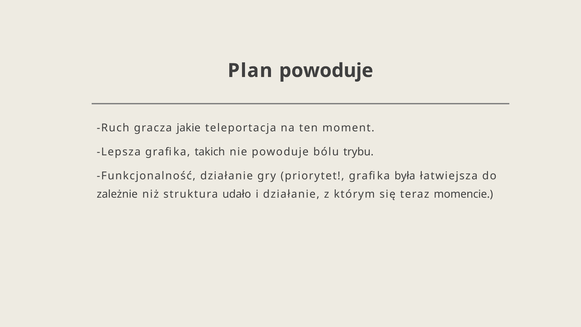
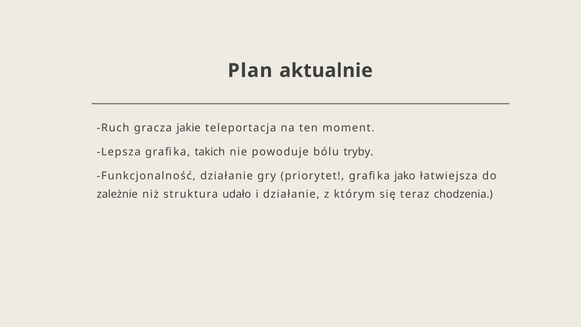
Plan powoduje: powoduje -> aktualnie (326, 71)
trybu: trybu -> tryby (358, 152)
była: była -> jako (405, 176)
momencie: momencie -> chodzenia (463, 194)
